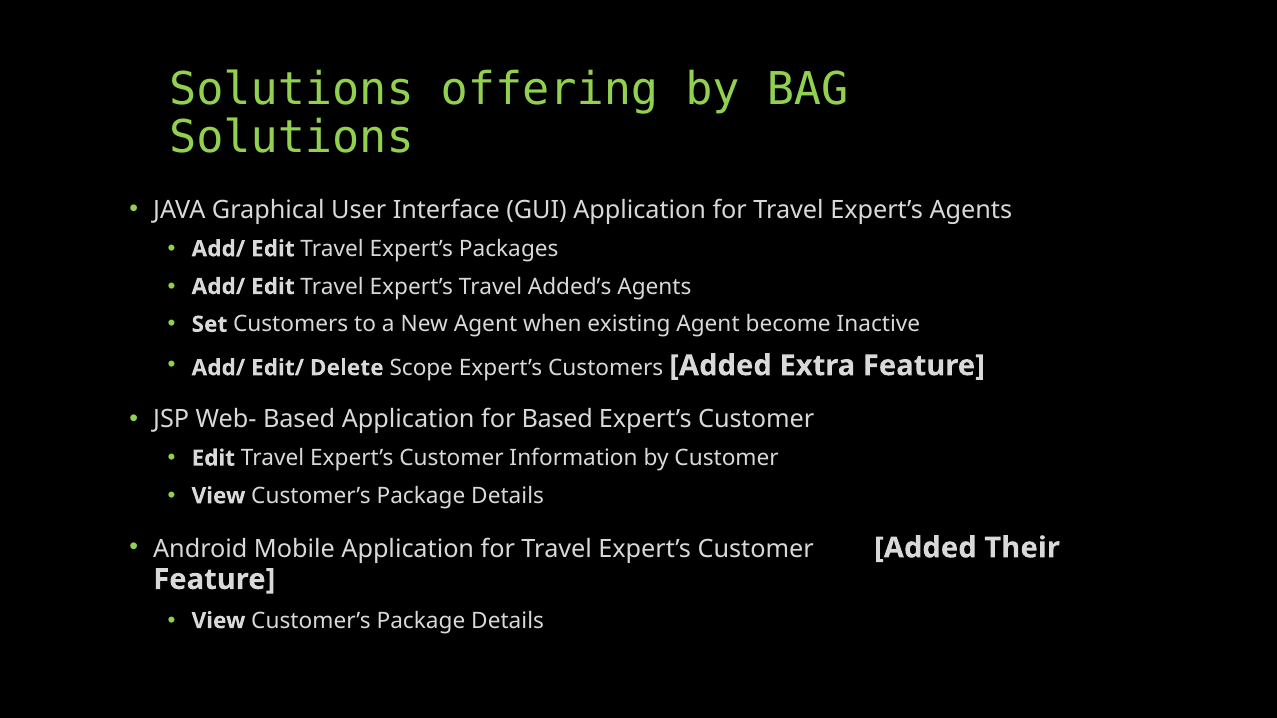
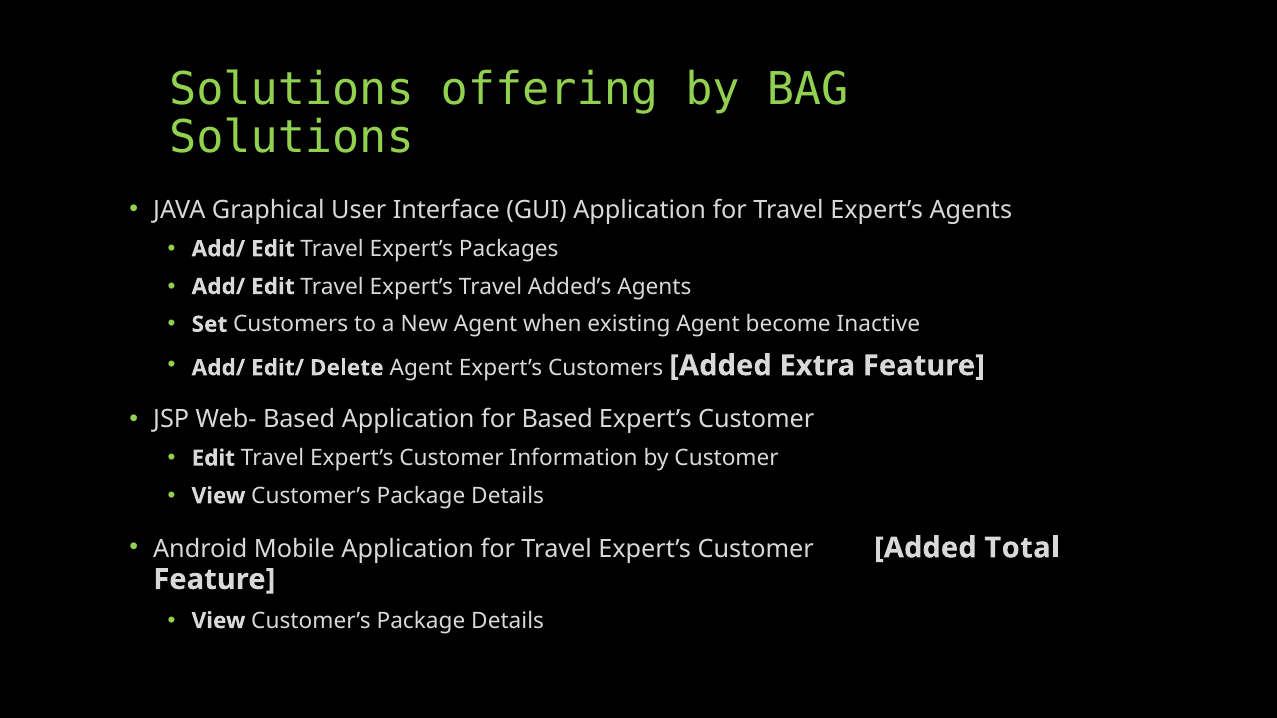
Delete Scope: Scope -> Agent (421, 368)
Their: Their -> Total (1022, 548)
